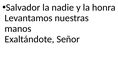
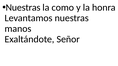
Salvador: Salvador -> Nuestras (23, 8)
nadie: nadie -> como (63, 8)
